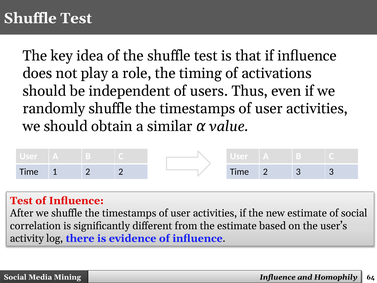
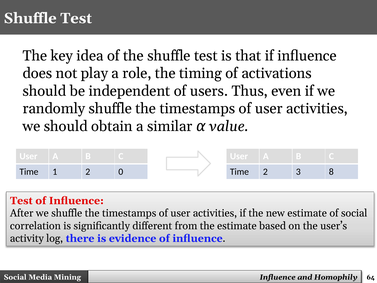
2 2: 2 -> 0 (121, 171)
3 3: 3 -> 8 (331, 171)
